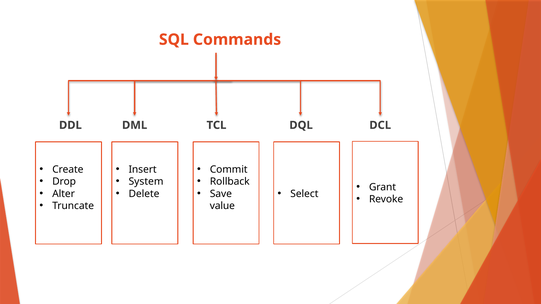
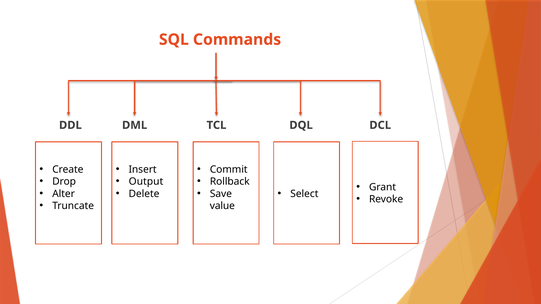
System: System -> Output (146, 182)
